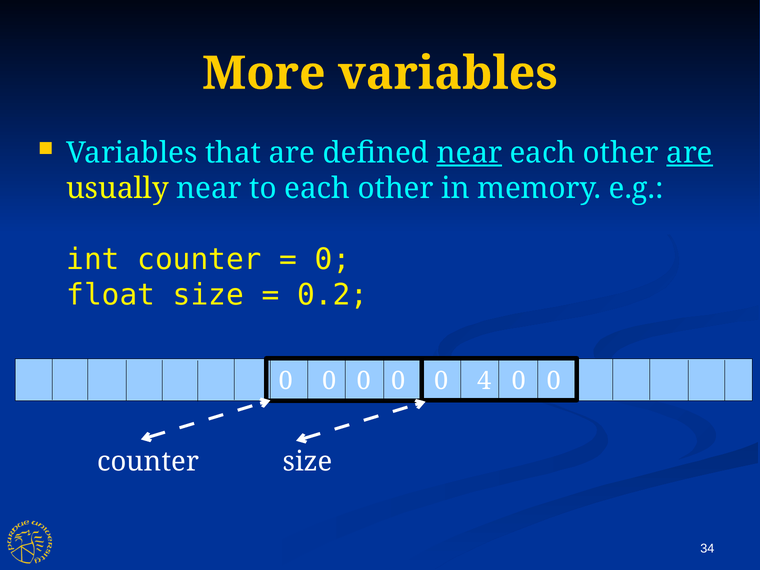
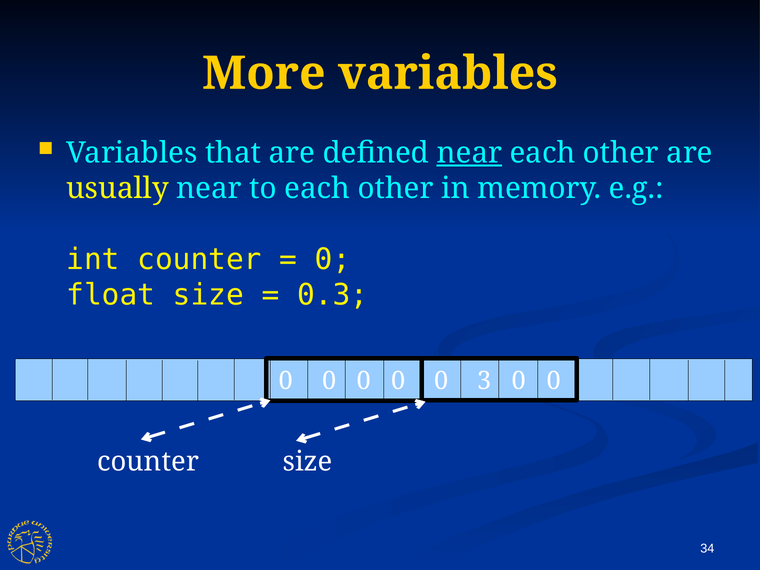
are underline: present -> none (690, 153)
0.2: 0.2 -> 0.3 (333, 295)
4: 4 -> 3 (485, 381)
